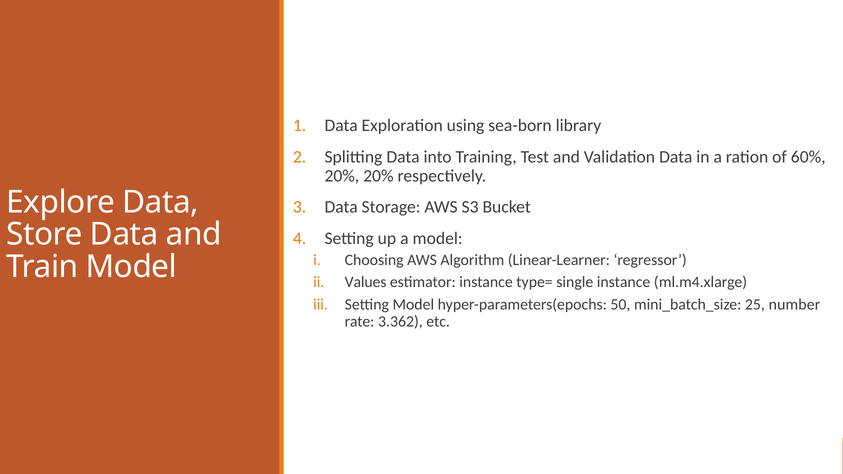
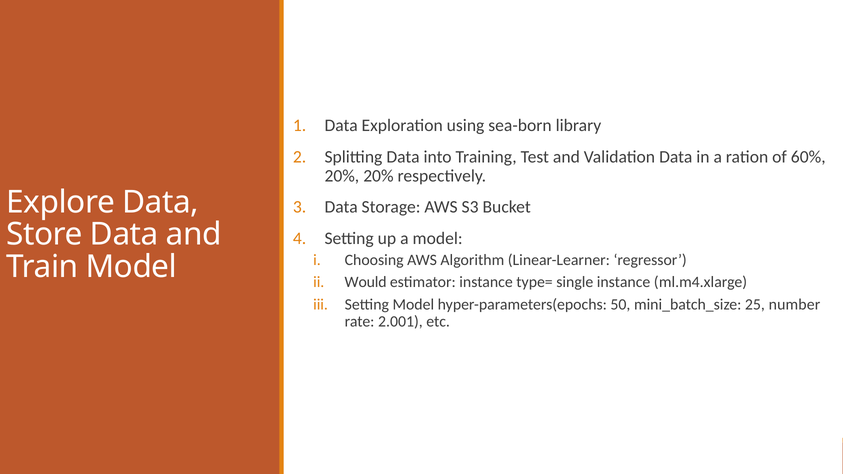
Values: Values -> Would (366, 282)
3.362: 3.362 -> 2.001 (400, 322)
